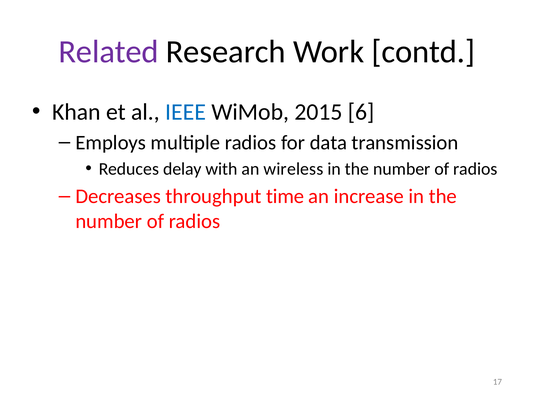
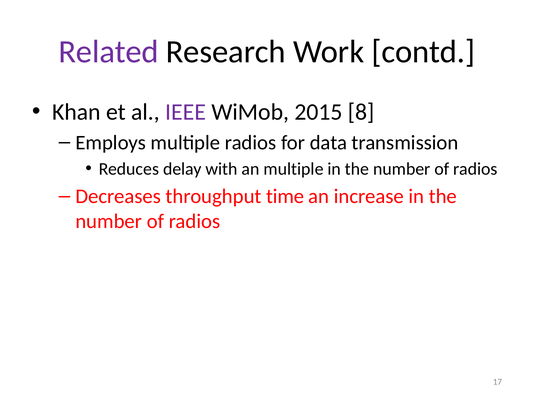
IEEE colour: blue -> purple (186, 112)
6: 6 -> 8 (361, 112)
an wireless: wireless -> multiple (294, 169)
